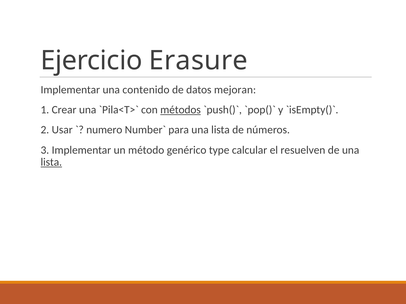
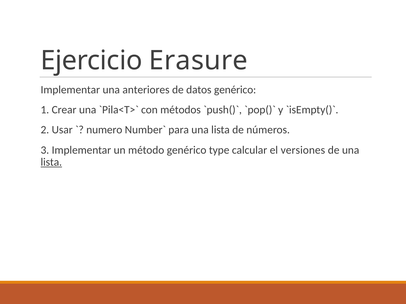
contenido: contenido -> anteriores (146, 90)
datos mejoran: mejoran -> genérico (235, 90)
métodos underline: present -> none (181, 110)
resuelven: resuelven -> versiones (303, 150)
